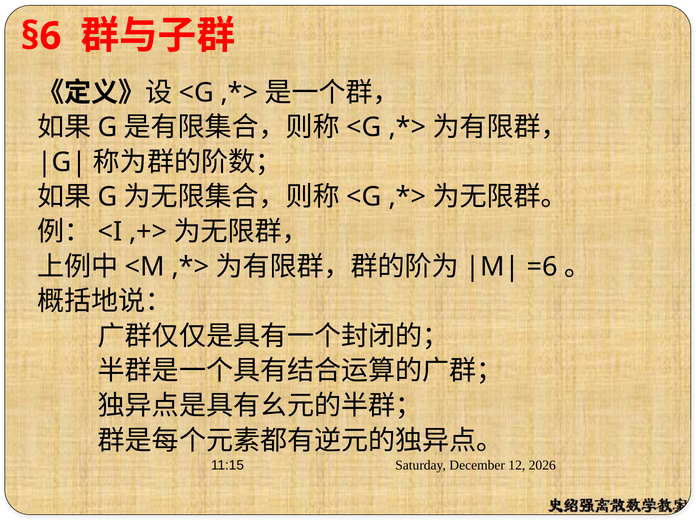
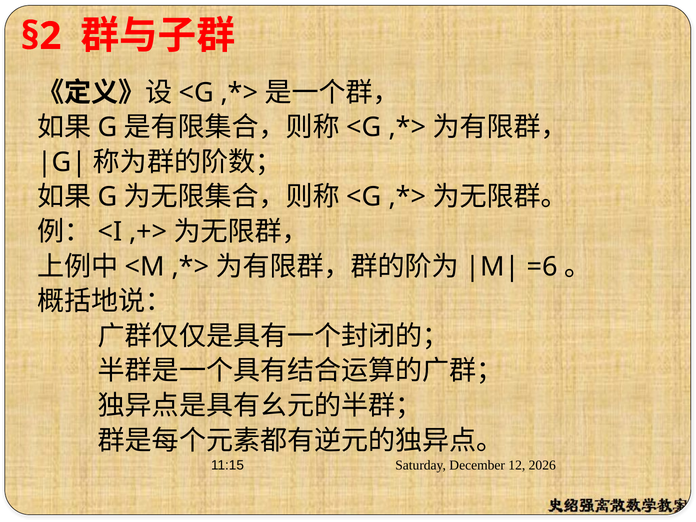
§6: §6 -> §2 (41, 36)
